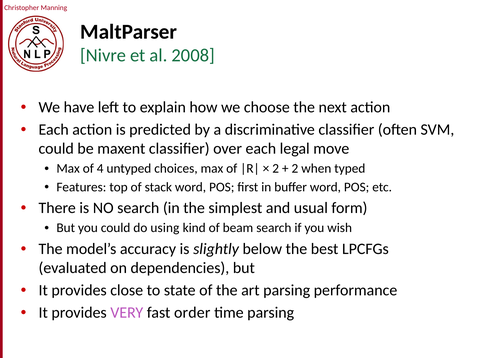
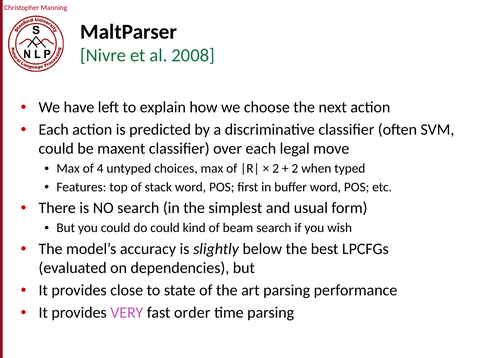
do using: using -> could (165, 228)
